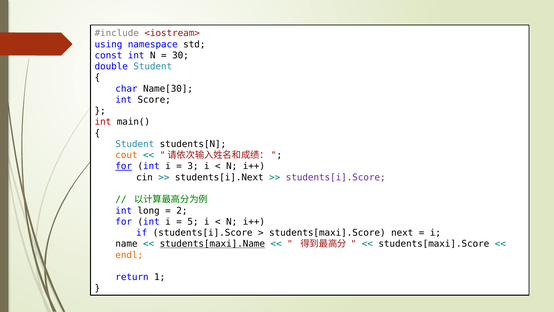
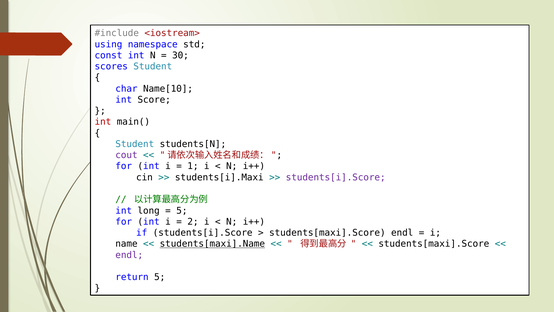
double: double -> scores (111, 66)
Name[30: Name[30 -> Name[10 (168, 89)
cout colour: orange -> purple (126, 155)
for underline: present -> none (124, 166)
3: 3 -> 1 (193, 166)
students[i].Next: students[i].Next -> students[i].Maxi (219, 177)
2: 2 -> 5 (182, 210)
5: 5 -> 2 (193, 221)
students[maxi].Score next: next -> endl (402, 233)
endl colour: orange -> purple (129, 255)
return 1: 1 -> 5 (160, 277)
